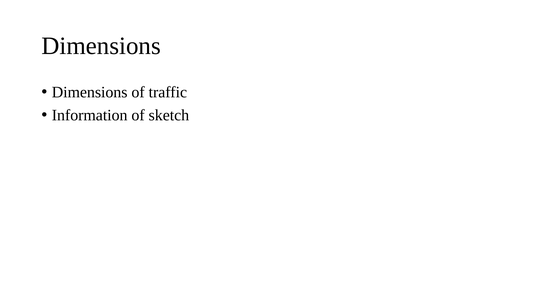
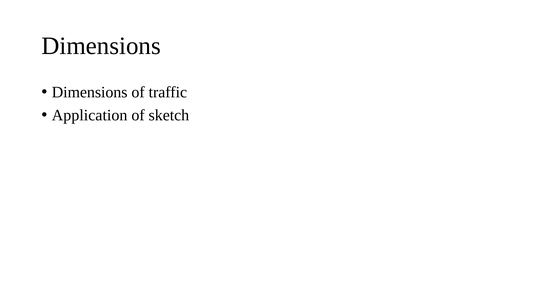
Information: Information -> Application (90, 115)
